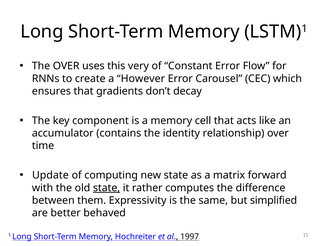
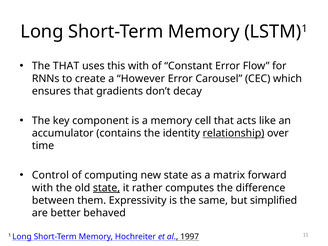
The OVER: OVER -> THAT (66, 66)
this very: very -> with (138, 66)
relationship underline: none -> present (234, 133)
Update: Update -> Control (50, 175)
